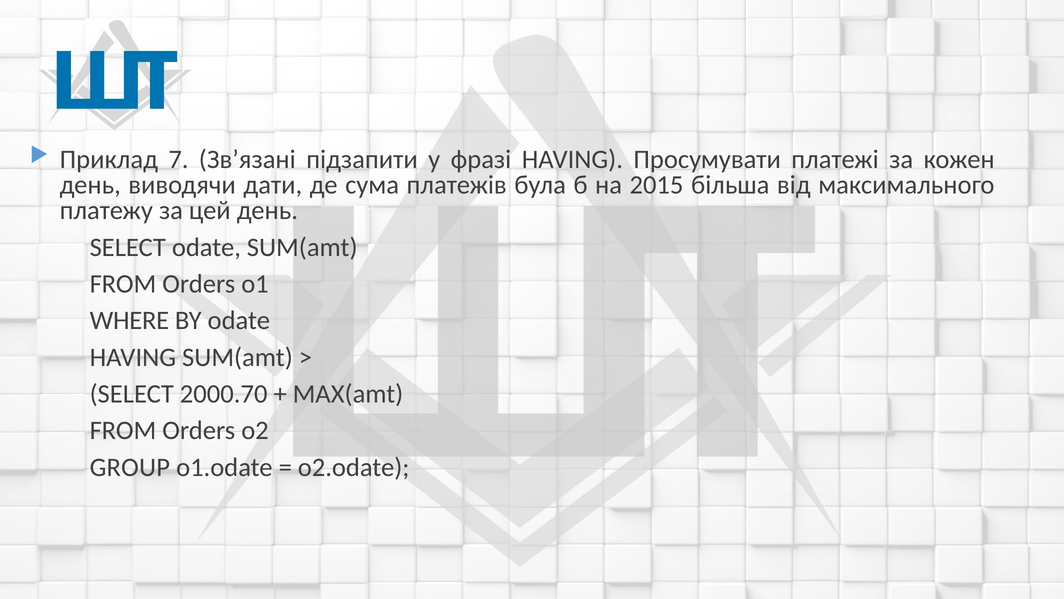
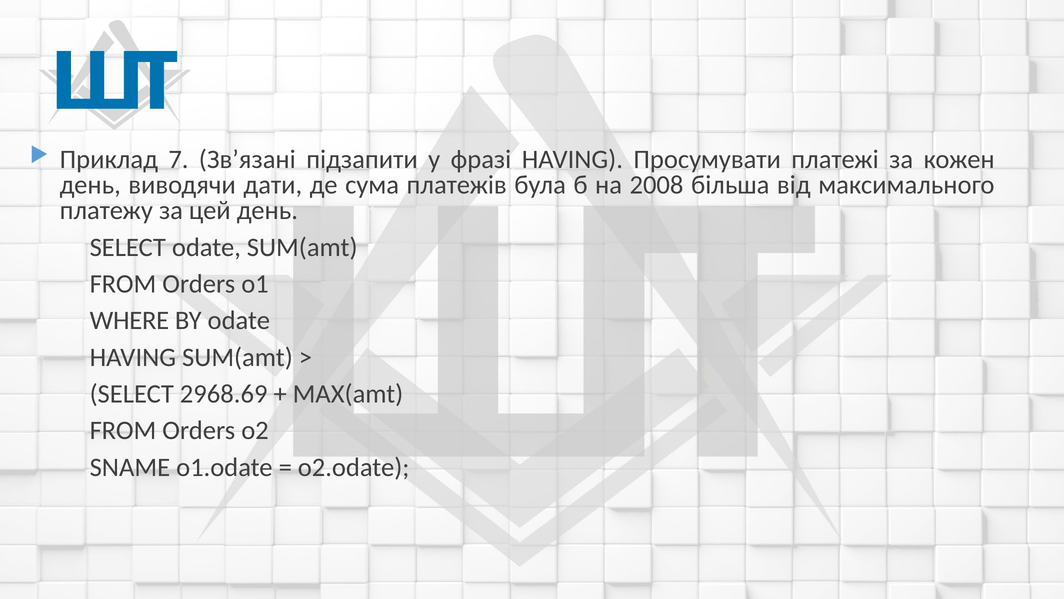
2015: 2015 -> 2008 (656, 185)
2000.70: 2000.70 -> 2968.69 (224, 394)
GROUP: GROUP -> SNAME (130, 467)
